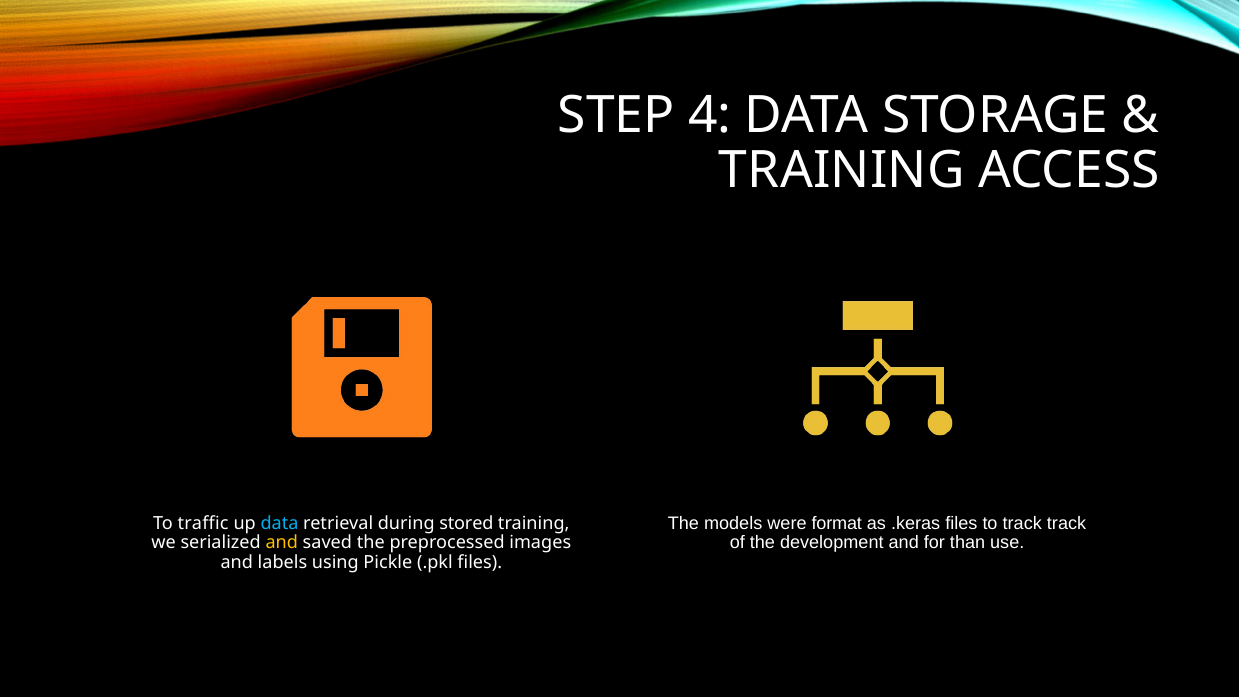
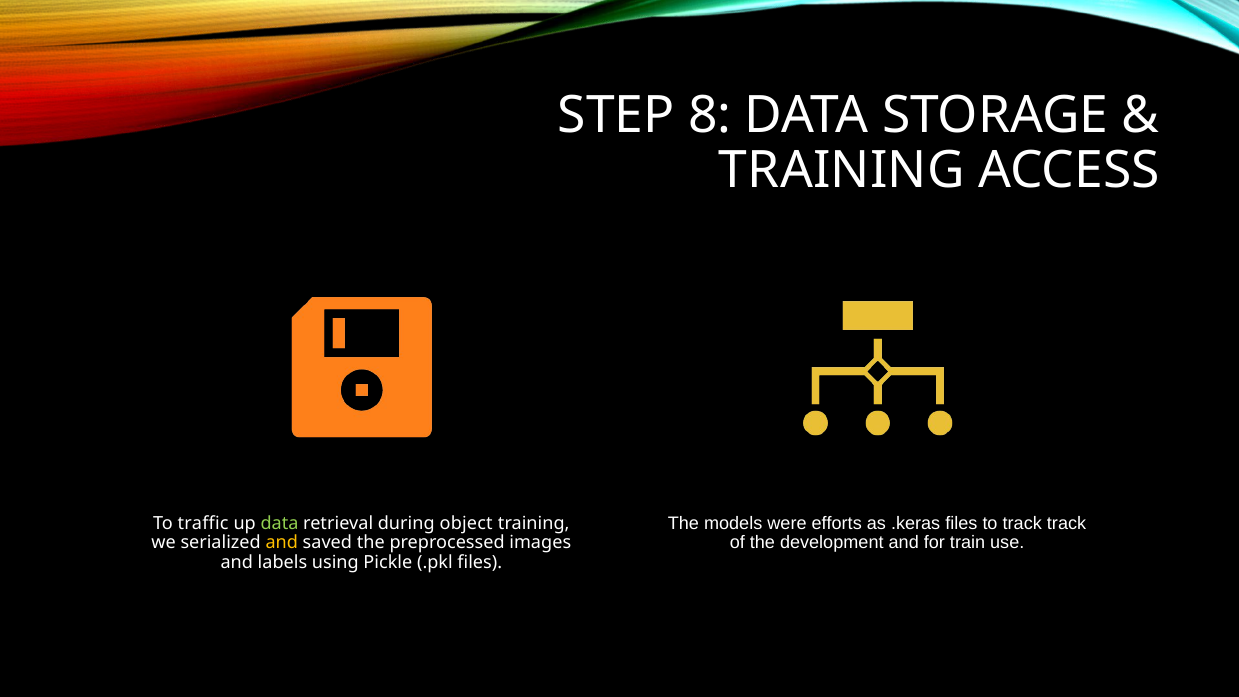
4: 4 -> 8 (710, 115)
format: format -> efforts (837, 523)
data colour: light blue -> light green (280, 523)
stored: stored -> object (466, 523)
than: than -> train (968, 543)
